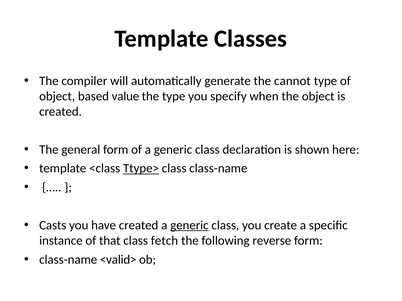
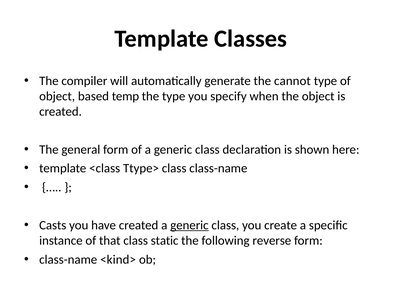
value: value -> temp (125, 96)
Ttype> underline: present -> none (141, 169)
fetch: fetch -> static (165, 241)
<valid>: <valid> -> <kind> (118, 260)
